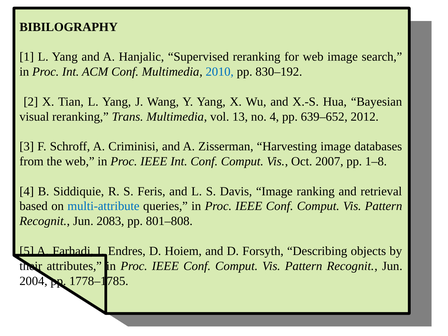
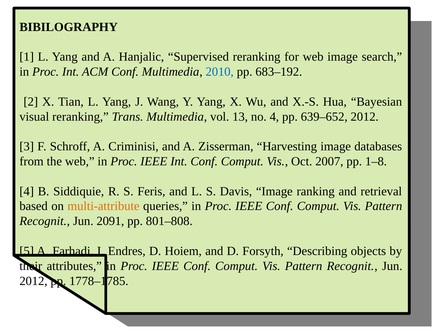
830–192: 830–192 -> 683–192 (279, 72)
multi-attribute colour: blue -> orange (103, 206)
2083: 2083 -> 2091 (110, 221)
2004: 2004 -> 2012 (33, 281)
